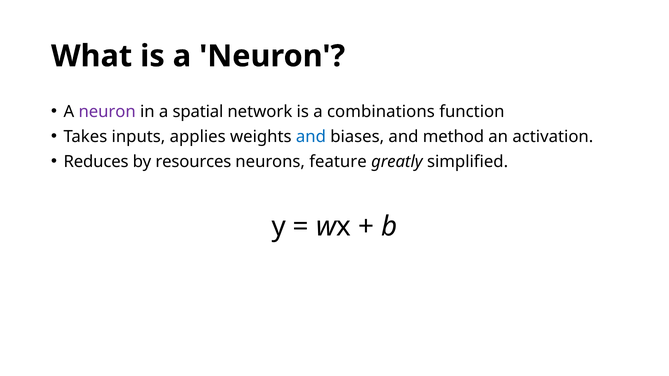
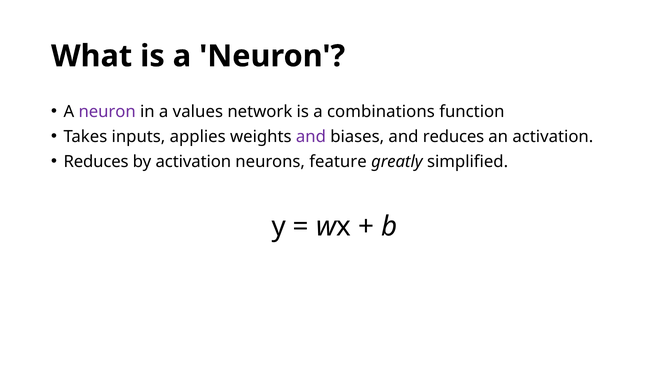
spatial: spatial -> values (198, 112)
and colour: blue -> purple (311, 137)
and method: method -> reduces (454, 137)
by resources: resources -> activation (193, 162)
